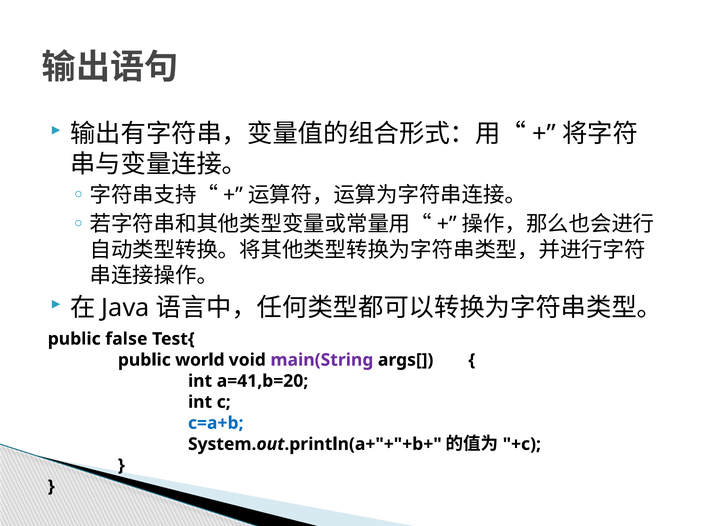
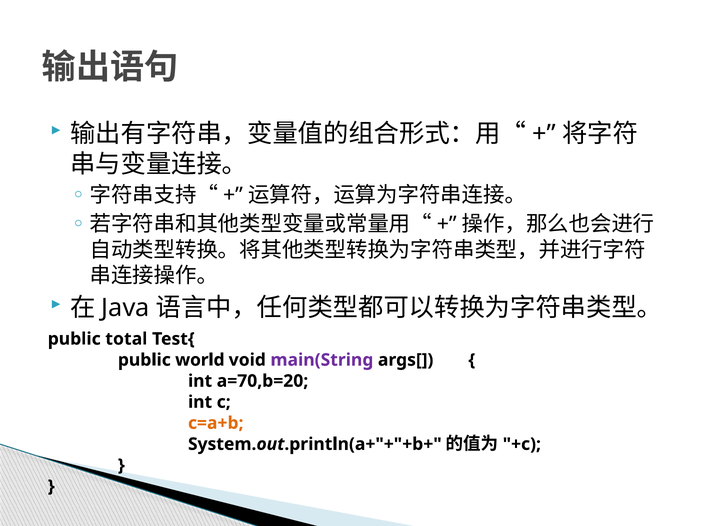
false: false -> total (126, 339)
a=41,b=20: a=41,b=20 -> a=70,b=20 (262, 381)
c=a+b colour: blue -> orange (216, 423)
